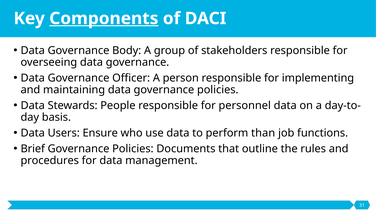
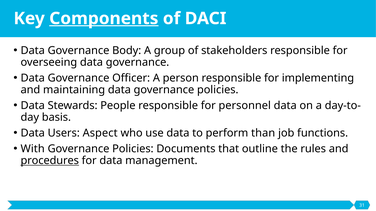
Ensure: Ensure -> Aspect (100, 133)
Brief: Brief -> With (33, 149)
procedures underline: none -> present (50, 161)
